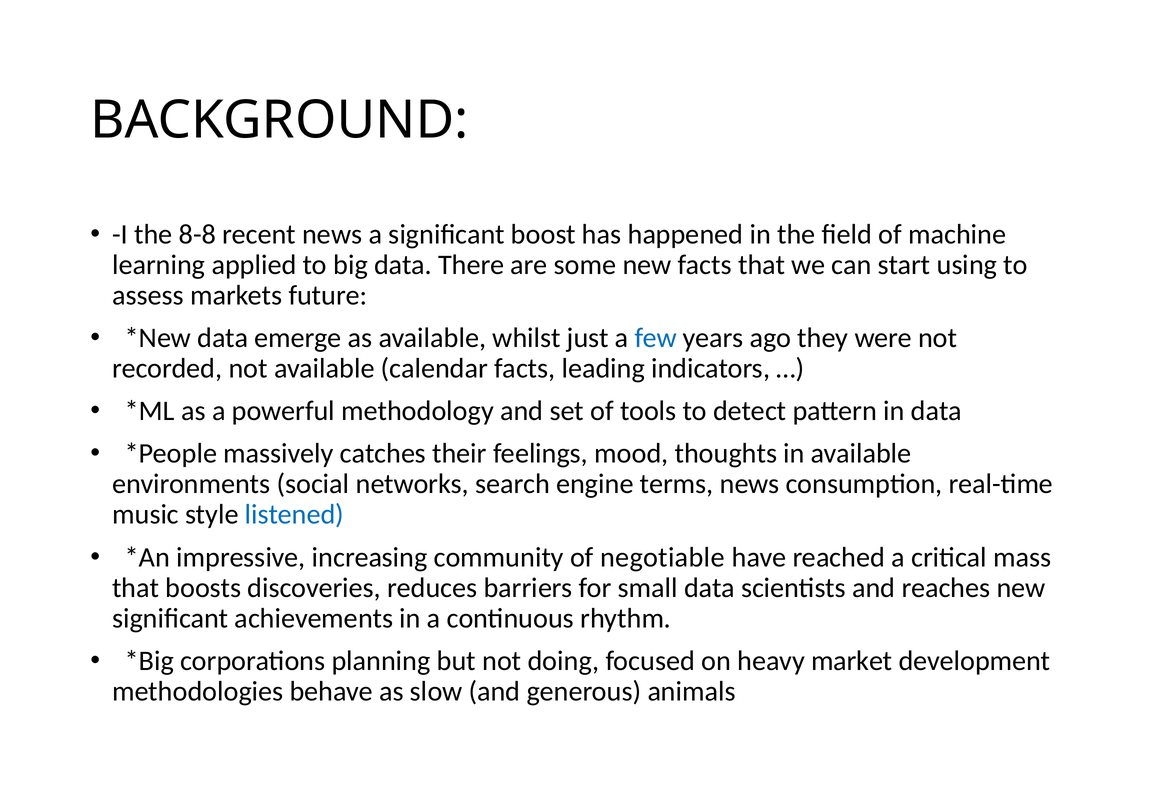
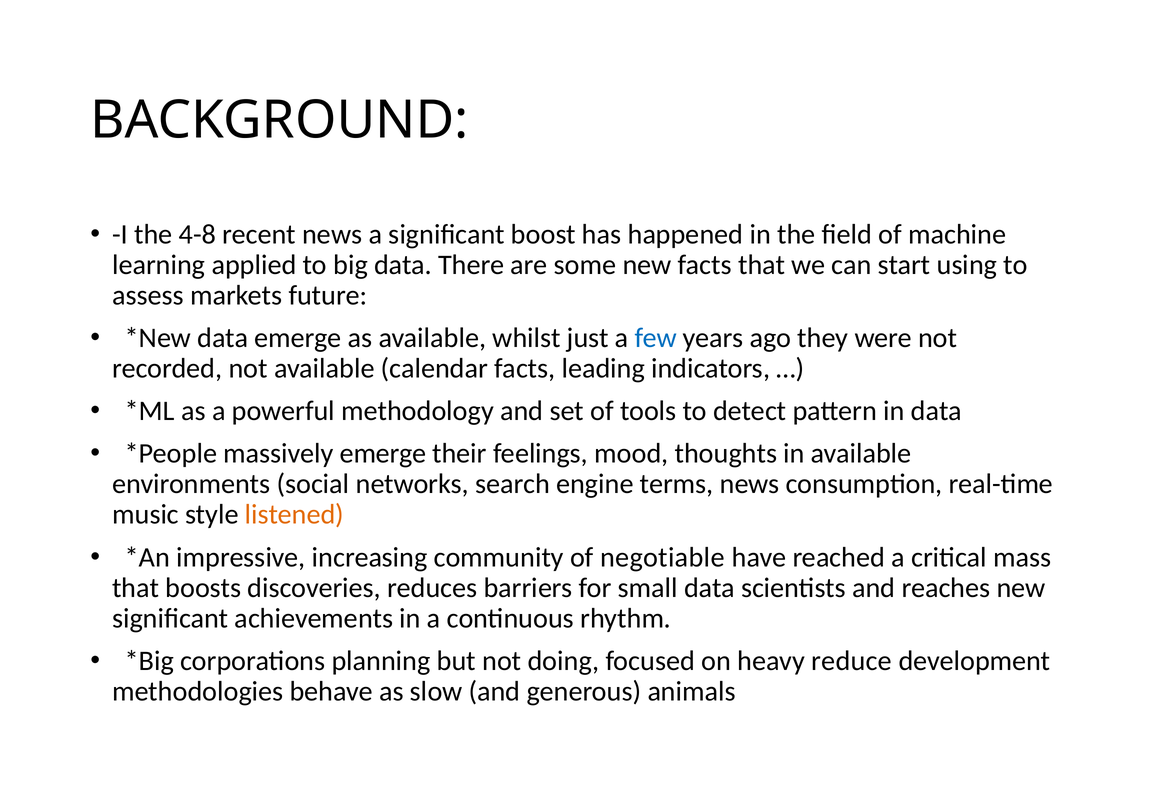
8-8: 8-8 -> 4-8 (197, 234)
massively catches: catches -> emerge (383, 454)
listened colour: blue -> orange (294, 515)
market: market -> reduce (852, 661)
